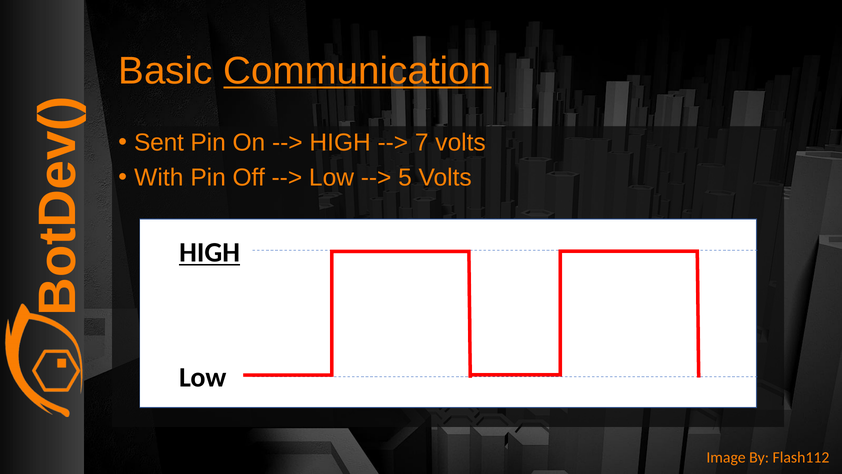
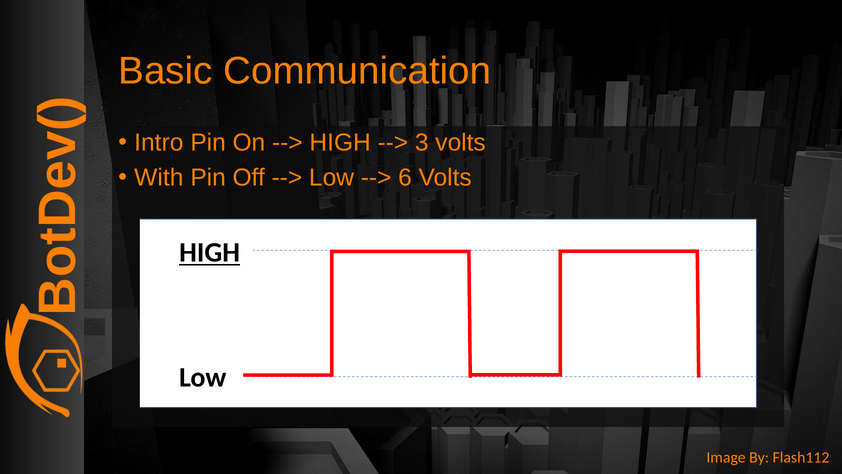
Communication underline: present -> none (357, 71)
Sent: Sent -> Intro (159, 142)
7: 7 -> 3 (422, 142)
5: 5 -> 6 (405, 178)
